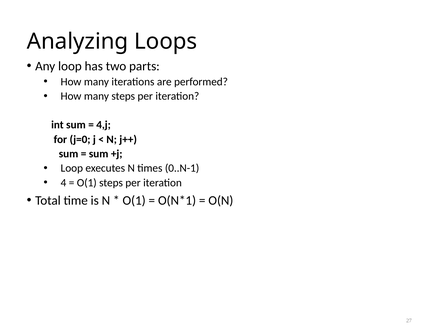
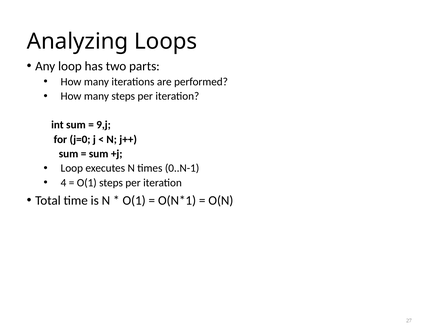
4,j: 4,j -> 9,j (104, 125)
